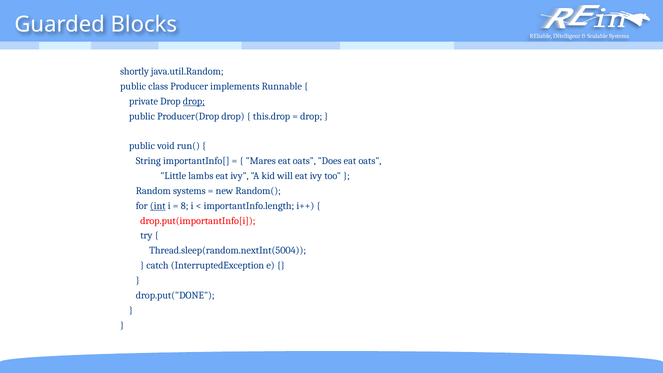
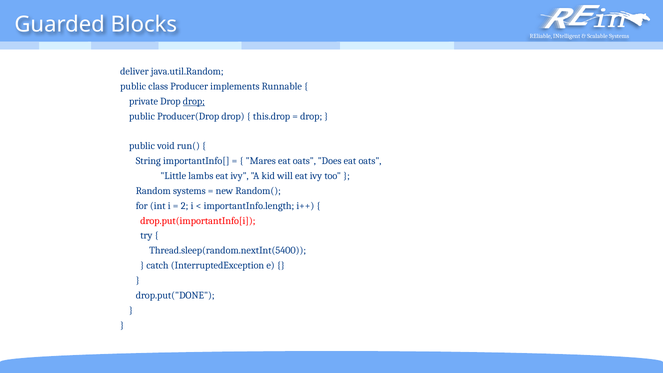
shortly: shortly -> deliver (134, 71)
int underline: present -> none (158, 206)
8: 8 -> 2 (185, 206)
Thread.sleep(random.nextInt(5004: Thread.sleep(random.nextInt(5004 -> Thread.sleep(random.nextInt(5400 (228, 251)
